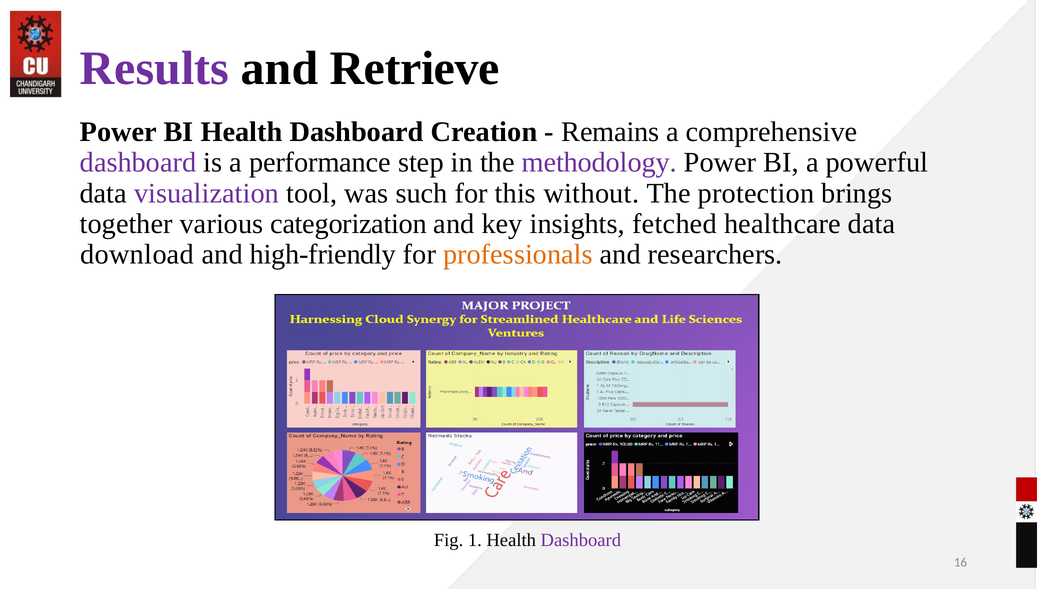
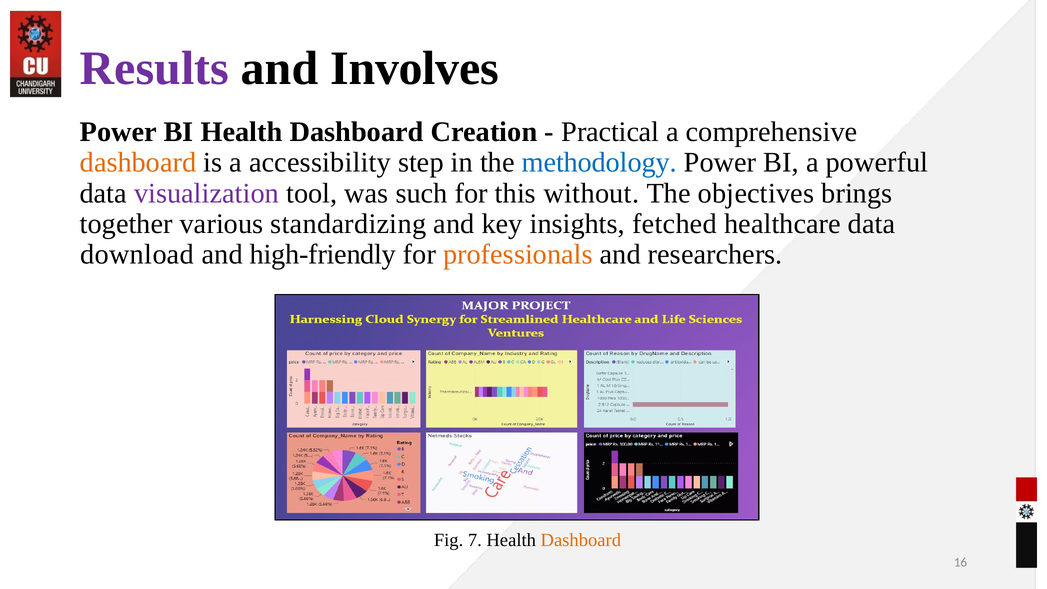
Retrieve: Retrieve -> Involves (414, 68)
Remains: Remains -> Practical (610, 132)
dashboard colour: purple -> orange (138, 163)
performance: performance -> accessibility (320, 163)
methodology colour: purple -> blue (599, 163)
protection: protection -> objectives (756, 193)
categorization: categorization -> standardizing (348, 224)
1: 1 -> 7 (475, 540)
Dashboard colour: purple -> orange (581, 540)
